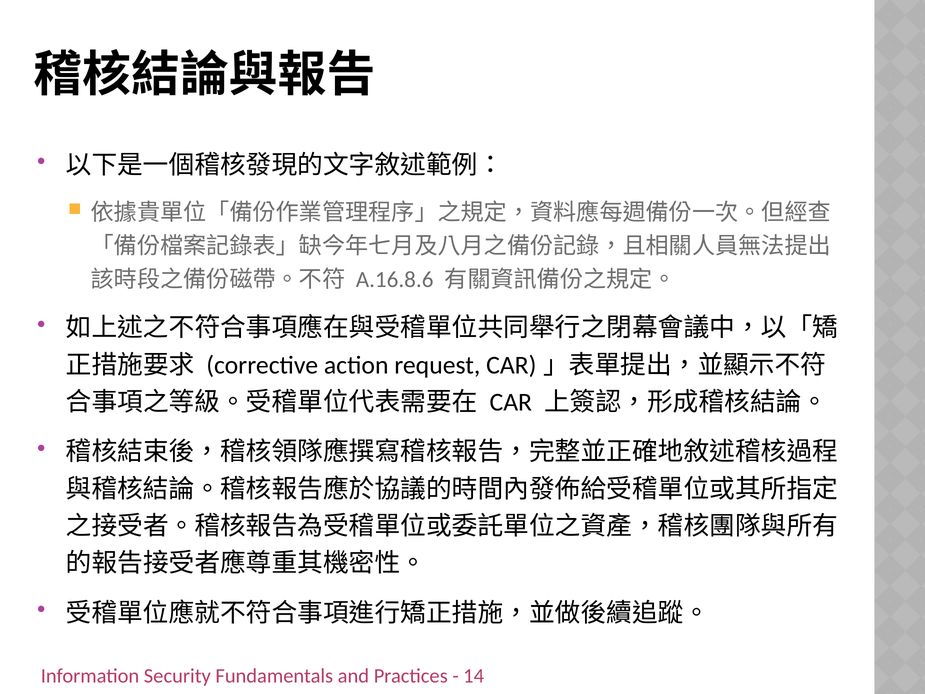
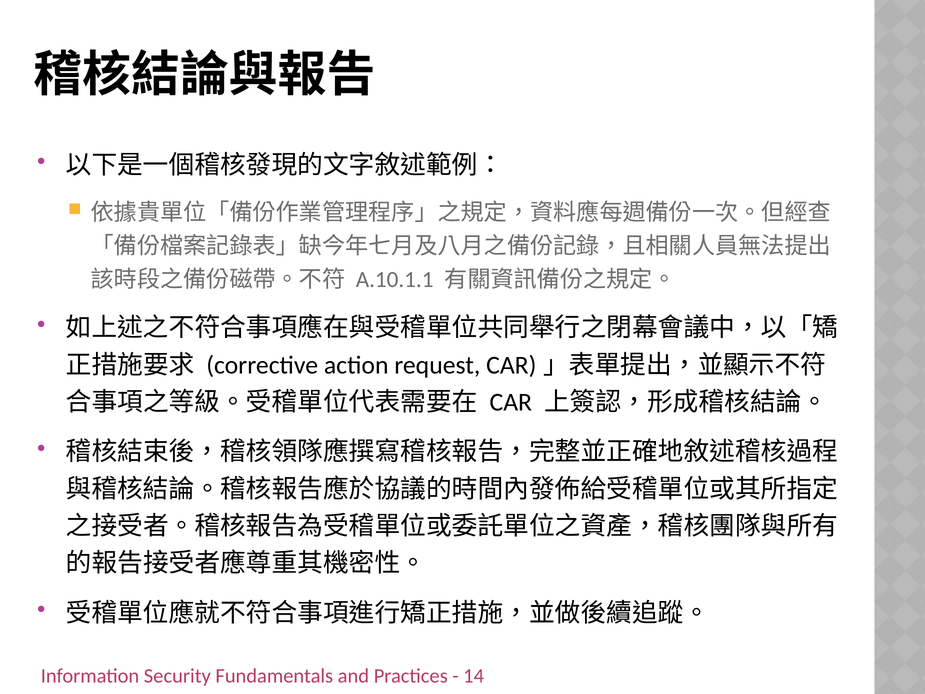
A.16.8.6: A.16.8.6 -> A.10.1.1 (395, 279)
